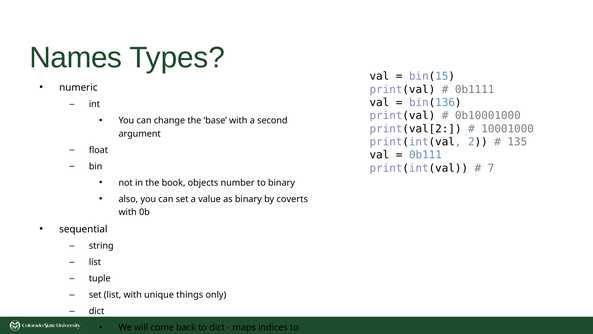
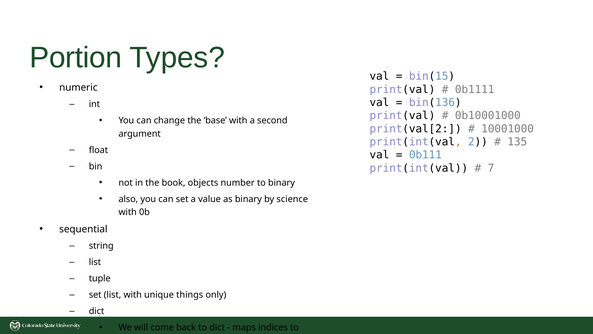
Names: Names -> Portion (76, 58)
coverts: coverts -> science (292, 199)
